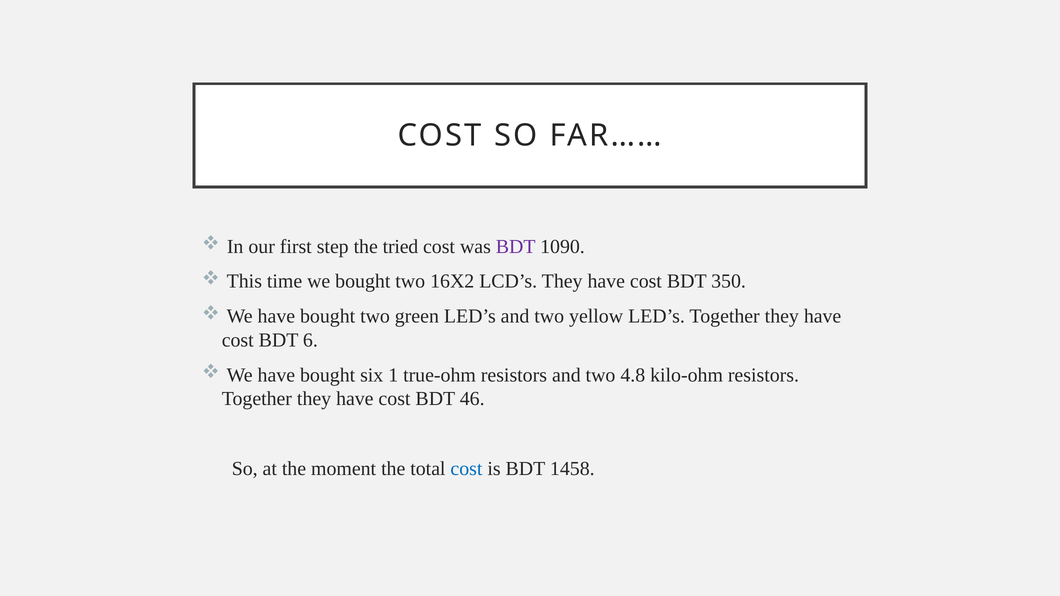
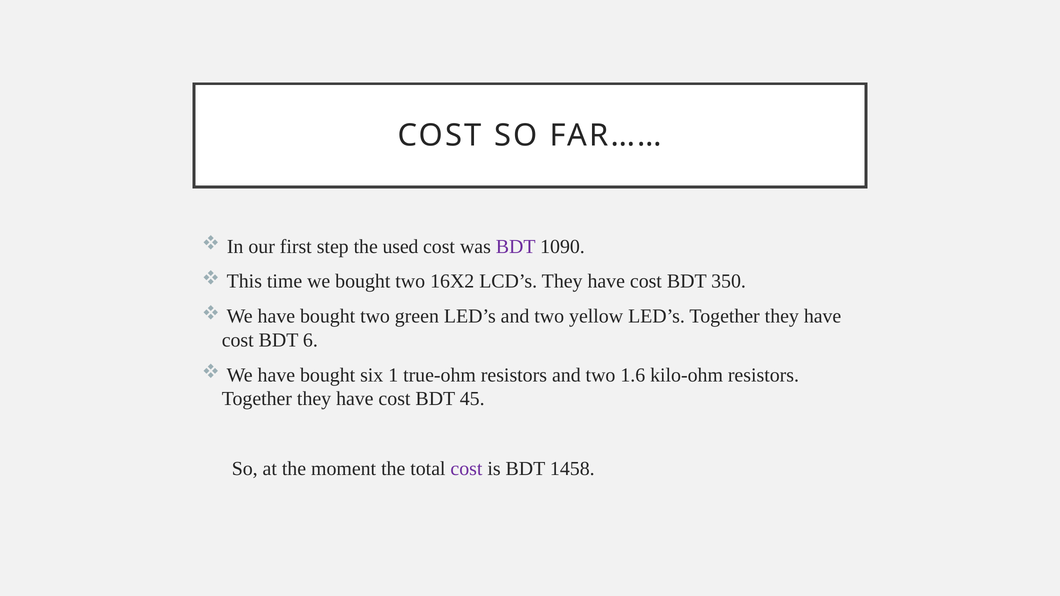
tried: tried -> used (401, 247)
4.8: 4.8 -> 1.6 (633, 375)
46: 46 -> 45 (472, 399)
cost colour: blue -> purple (466, 469)
